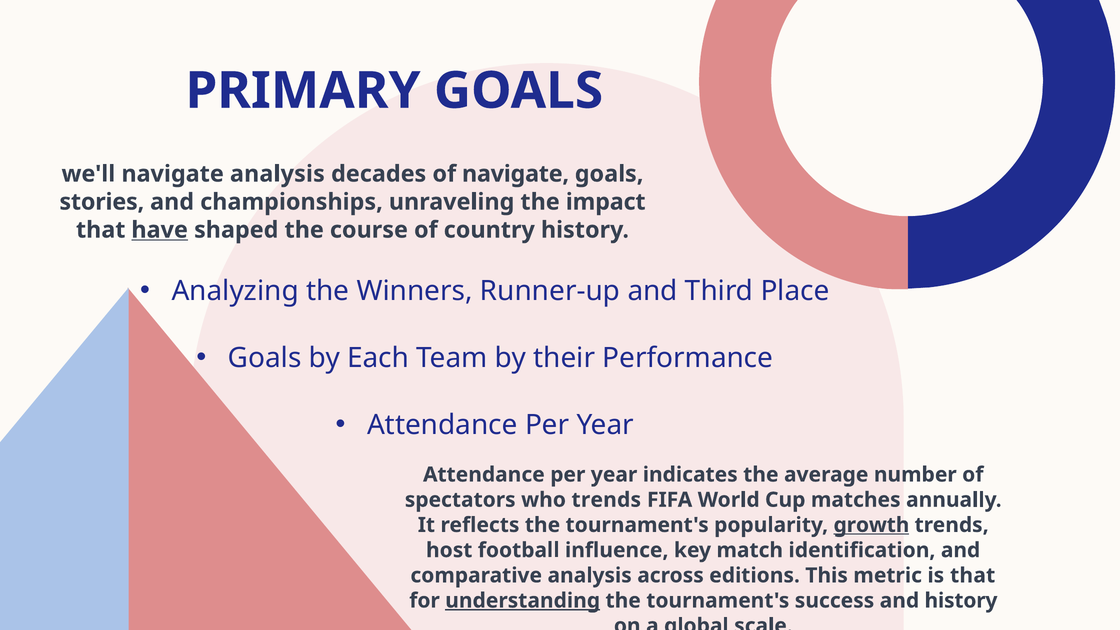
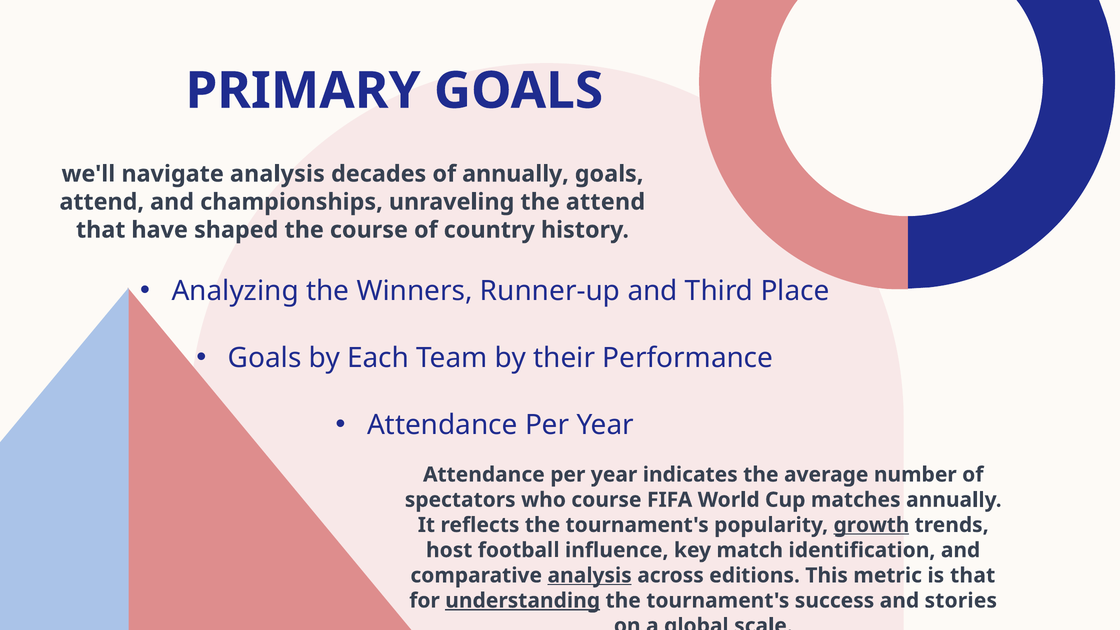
of navigate: navigate -> annually (515, 174)
stories: stories -> attend (102, 202)
the impact: impact -> attend (605, 202)
have underline: present -> none (160, 230)
who trends: trends -> course (606, 500)
analysis underline: none -> present (590, 575)
and history: history -> stories (961, 601)
